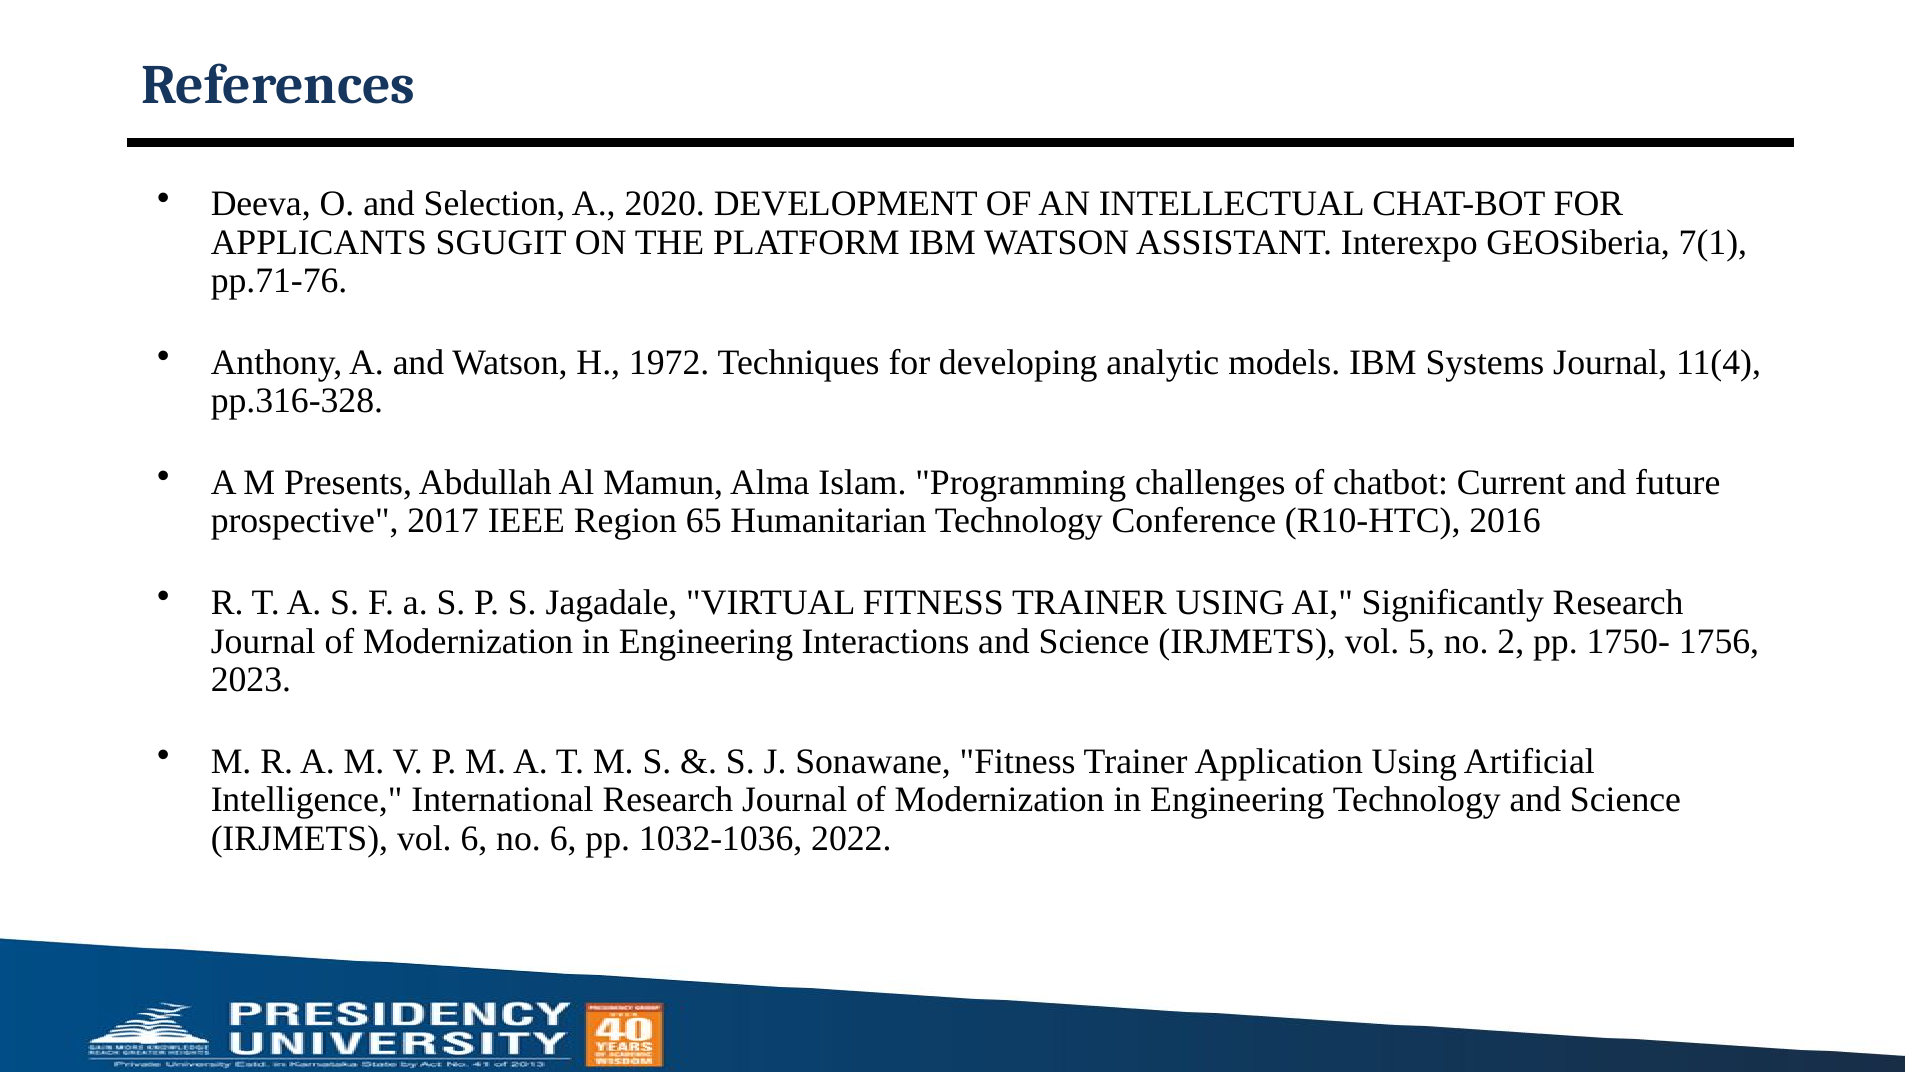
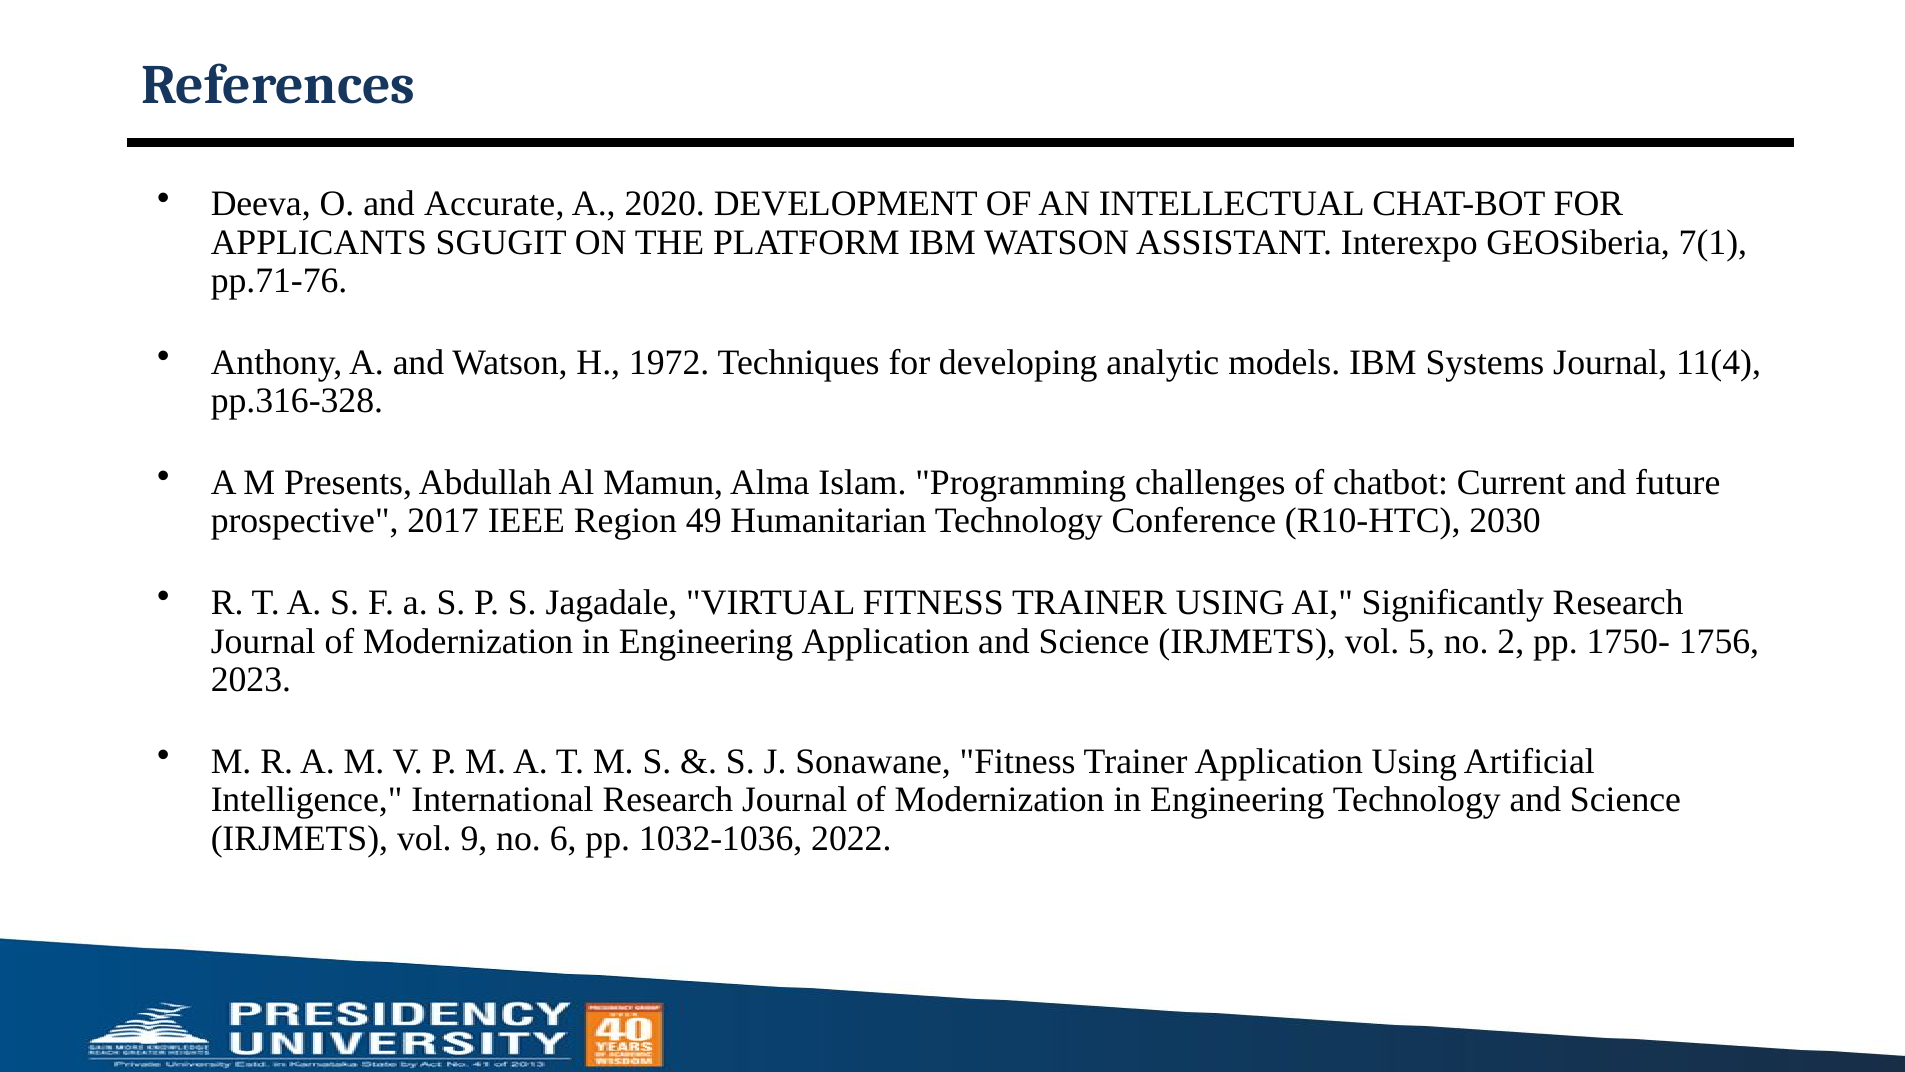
Selection: Selection -> Accurate (494, 204)
65: 65 -> 49 (704, 521)
2016: 2016 -> 2030 (1505, 521)
Engineering Interactions: Interactions -> Application (885, 641)
vol 6: 6 -> 9 (474, 838)
